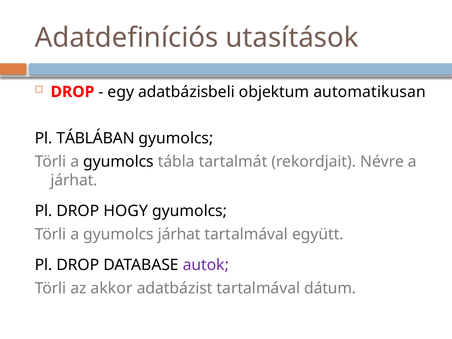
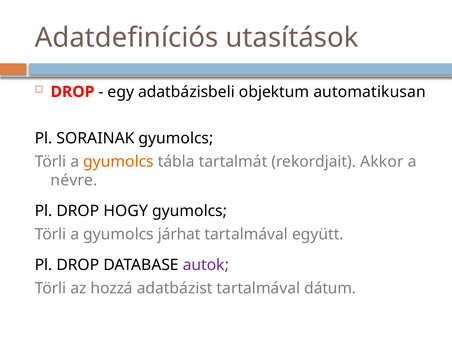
TÁBLÁBAN: TÁBLÁBAN -> SORAINAK (95, 138)
gyumolcs colour: black -> orange (119, 162)
Névre: Névre -> Akkor (382, 162)
járhat: járhat -> névre (74, 180)
akkor: akkor -> hozzá (112, 288)
